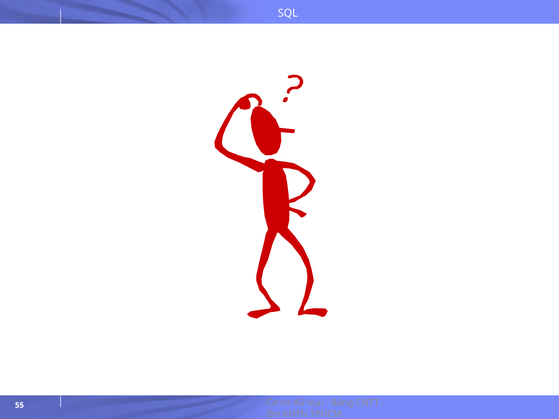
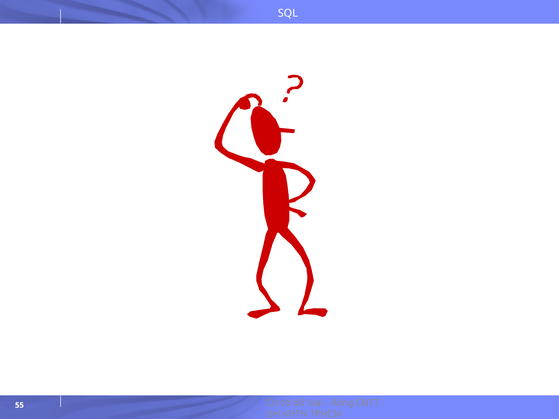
Bảng: Bảng -> Rộng (342, 403)
